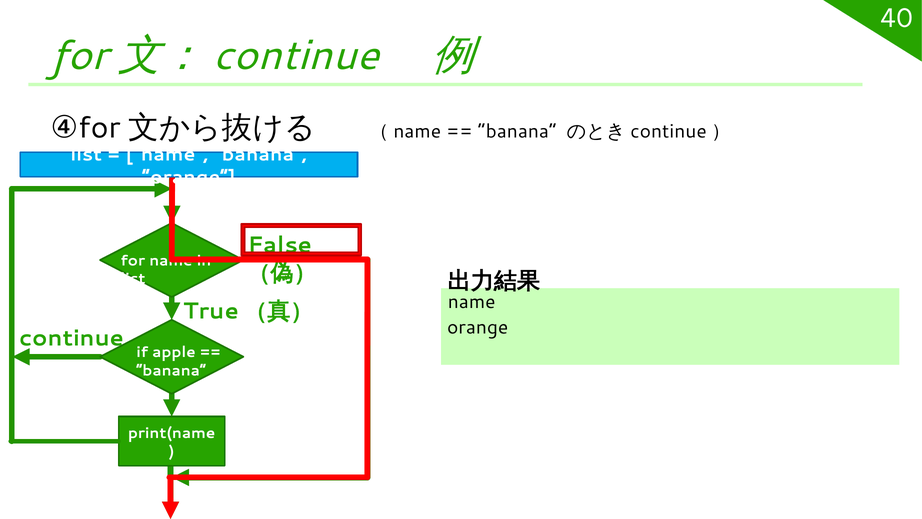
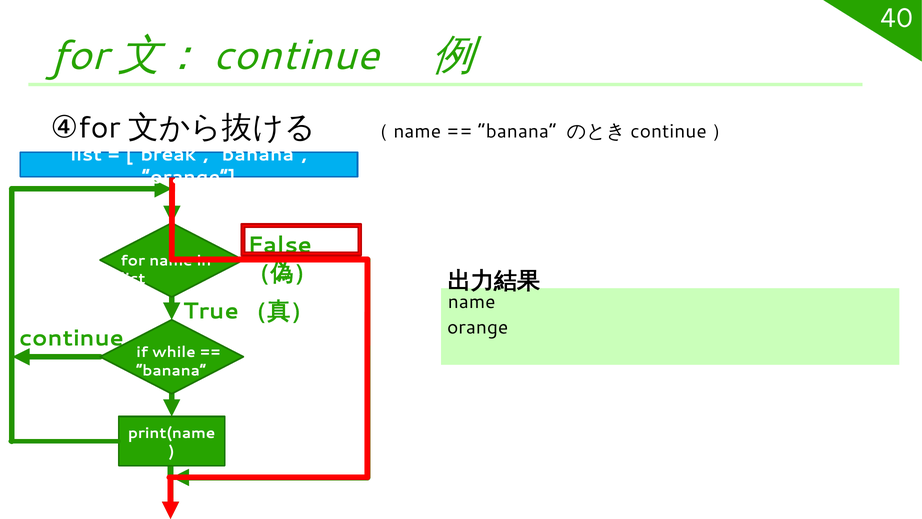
name: name -> break (167, 154)
apple: apple -> while (174, 352)
